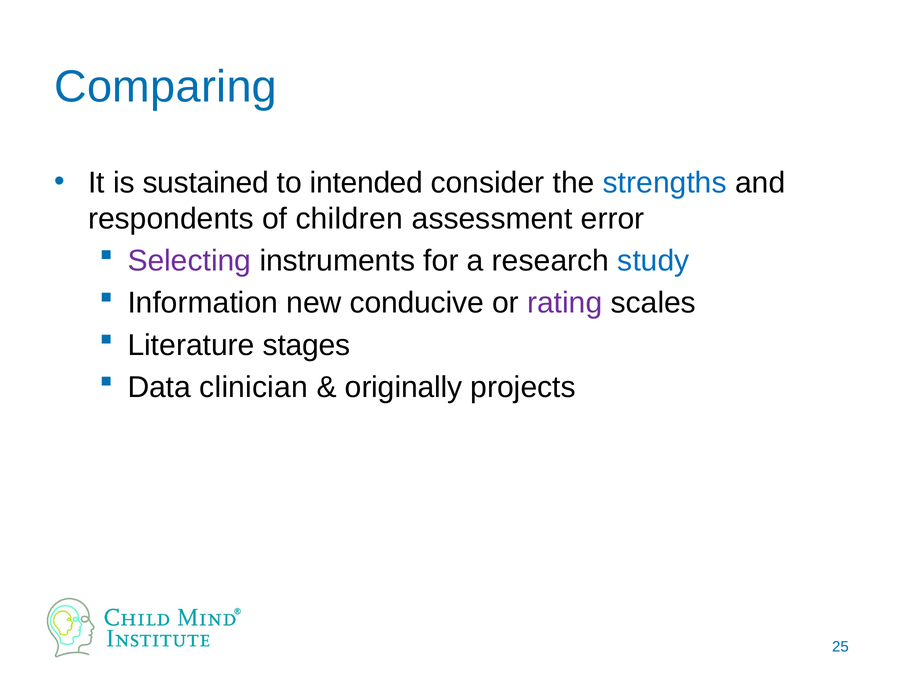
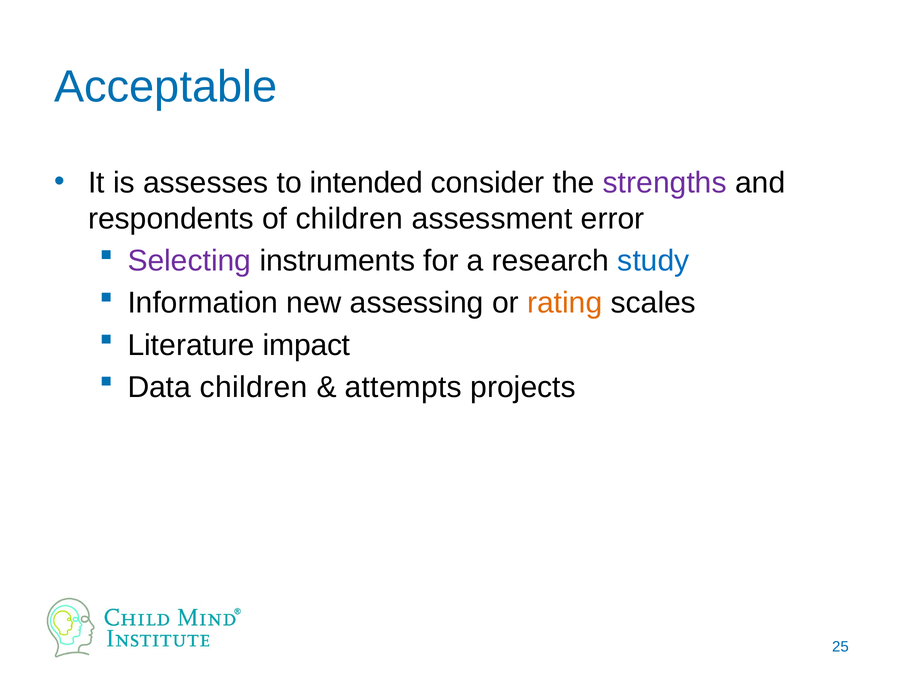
Comparing: Comparing -> Acceptable (166, 87)
sustained: sustained -> assesses (206, 183)
strengths colour: blue -> purple (665, 183)
conducive: conducive -> assessing (417, 303)
rating colour: purple -> orange (565, 303)
stages: stages -> impact (307, 345)
Data clinician: clinician -> children (254, 387)
originally: originally -> attempts (403, 387)
